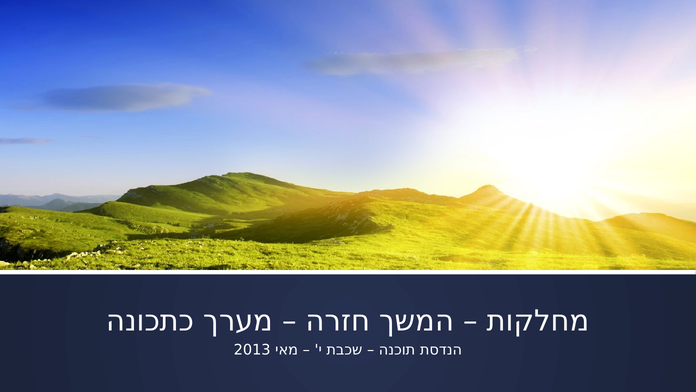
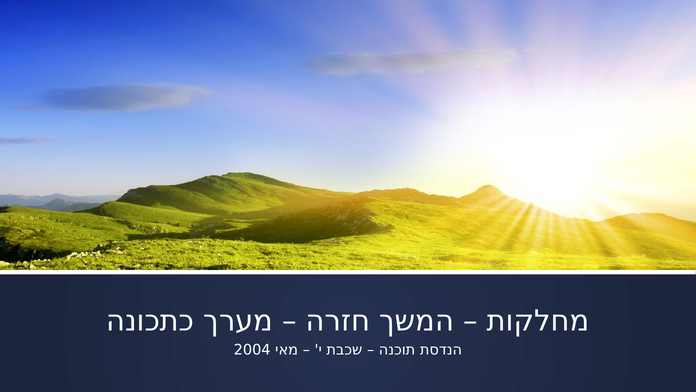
2013: 2013 -> 2004 (252, 350)
